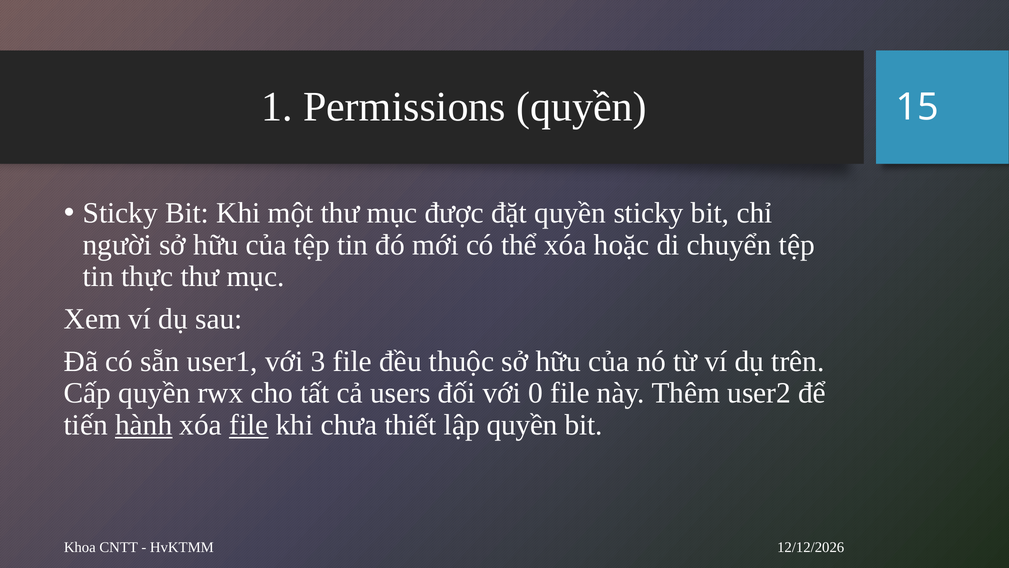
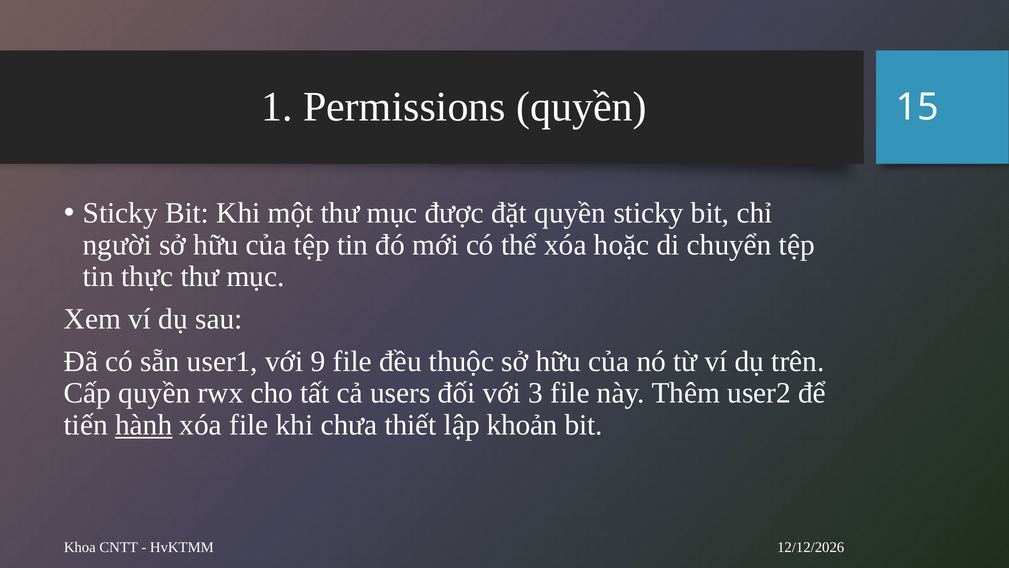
3: 3 -> 9 (318, 361)
0: 0 -> 3 (536, 393)
file underline: present -> none (249, 425)
lập quyền: quyền -> khoản (522, 425)
